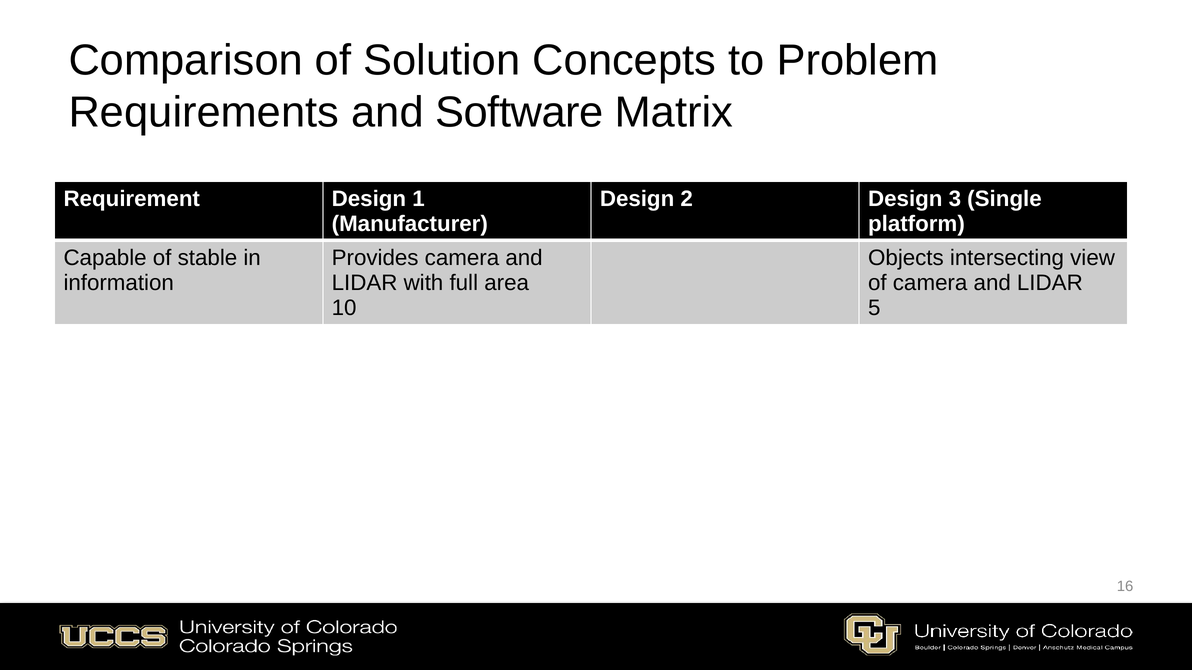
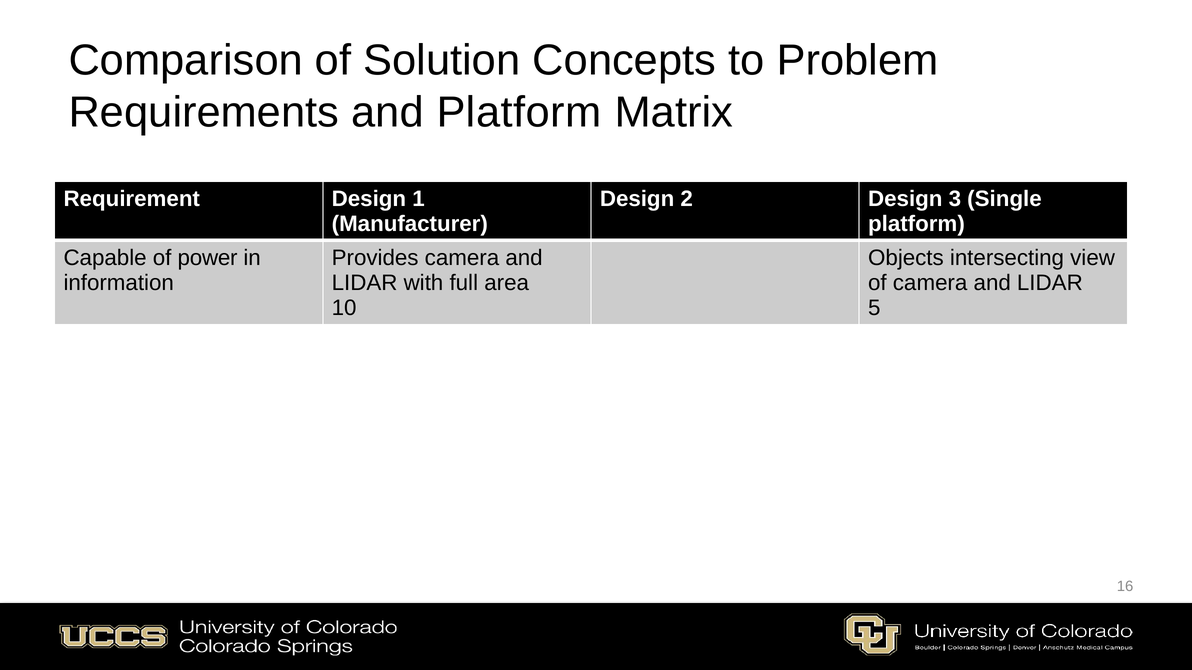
and Software: Software -> Platform (519, 113)
stable: stable -> power (208, 258)
